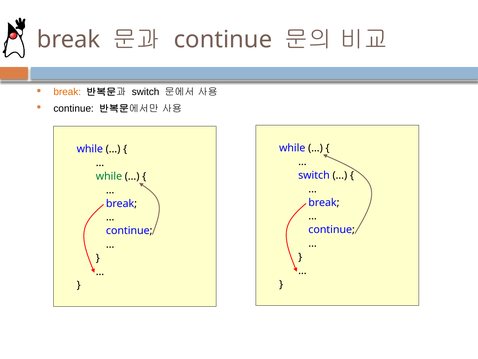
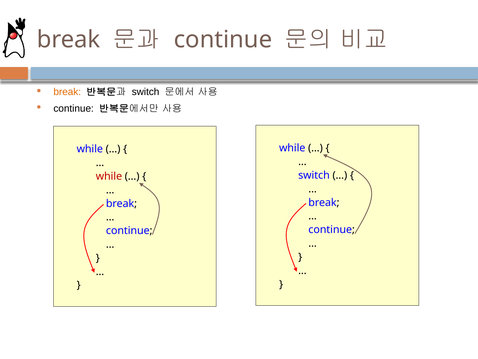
while colour: green -> red (109, 176)
